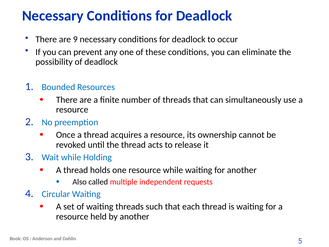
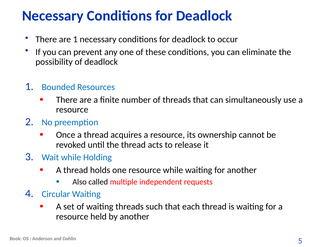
are 9: 9 -> 1 (75, 39)
